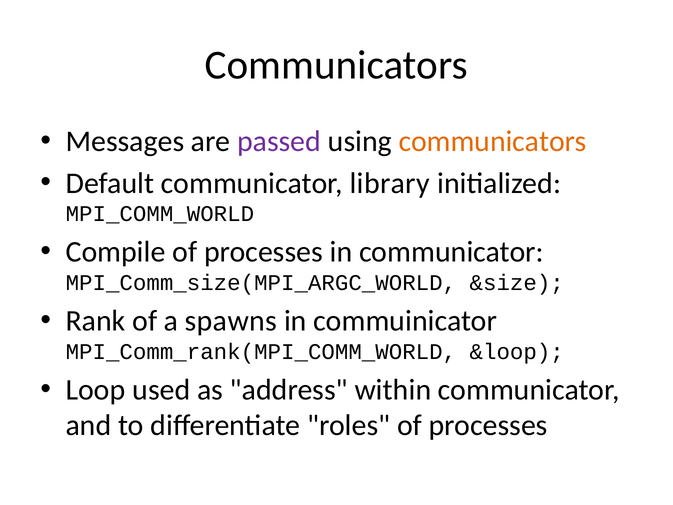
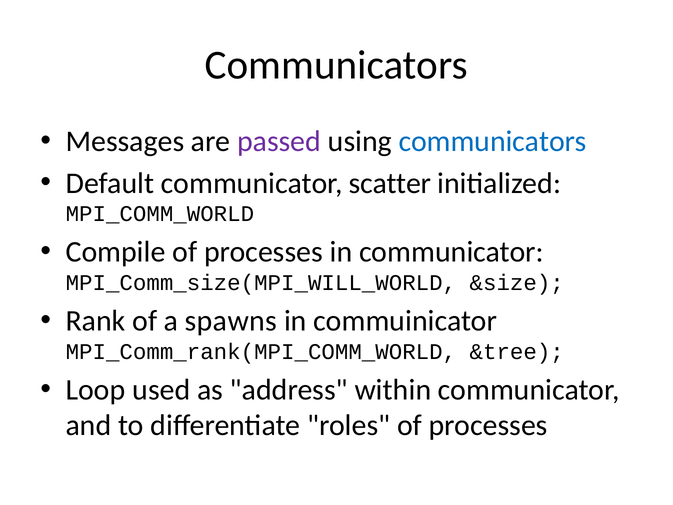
communicators colour: orange -> blue (493, 141)
library: library -> scatter (390, 183)
MPI_Comm_size(MPI_ARGC_WORLD: MPI_Comm_size(MPI_ARGC_WORLD -> MPI_Comm_size(MPI_WILL_WORLD (261, 283)
&loop: &loop -> &tree (517, 352)
